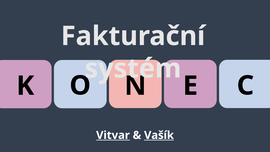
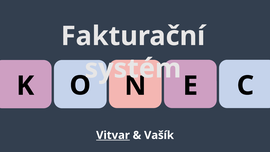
Vašík underline: present -> none (159, 135)
